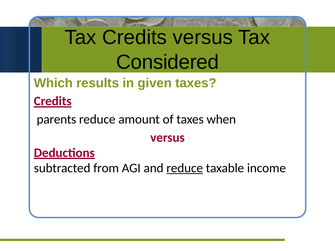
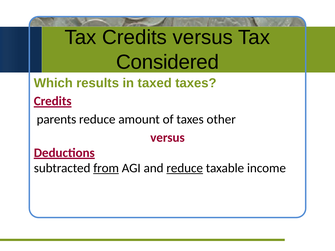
given: given -> taxed (155, 83)
when: when -> other (221, 120)
from underline: none -> present (106, 168)
